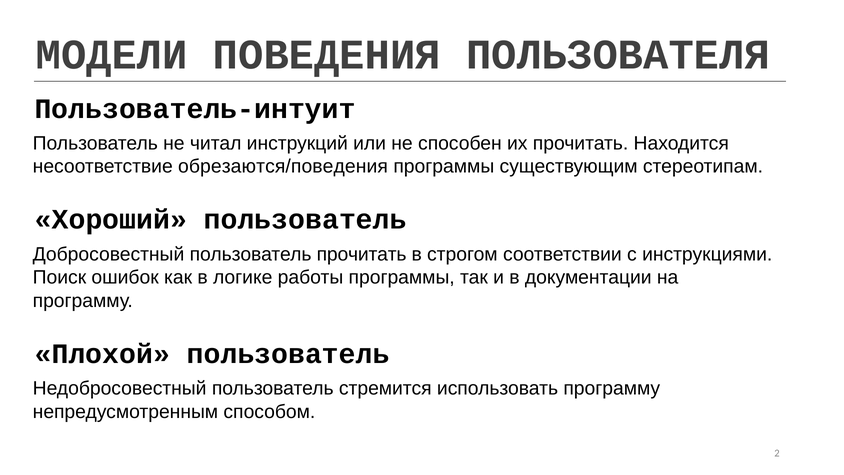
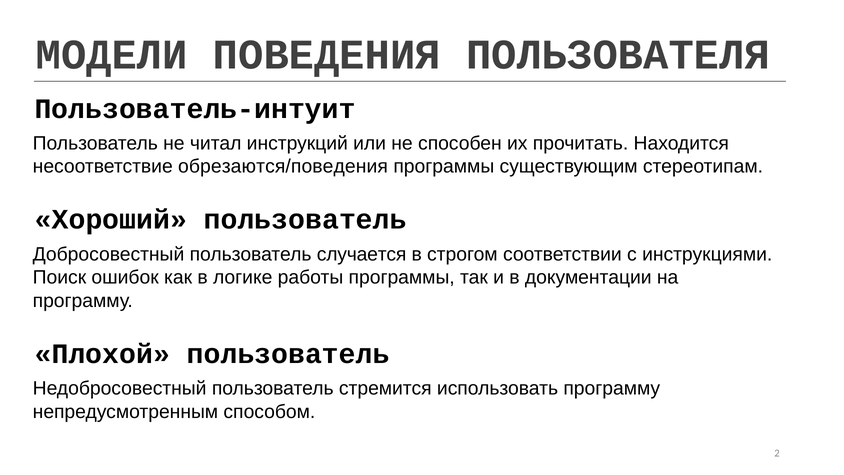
пользователь прочитать: прочитать -> случается (362, 254)
